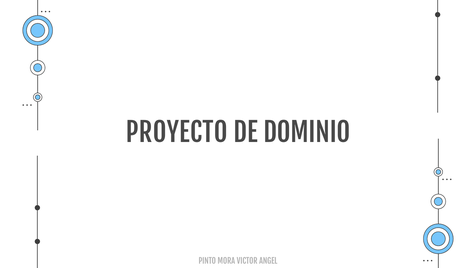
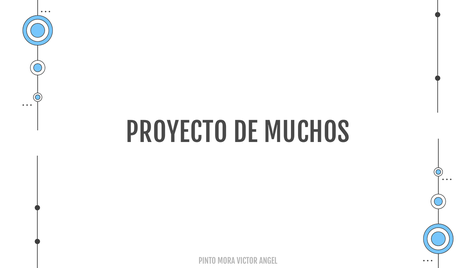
DOMINIO: DOMINIO -> MUCHOS (307, 133)
